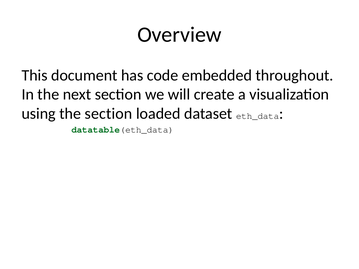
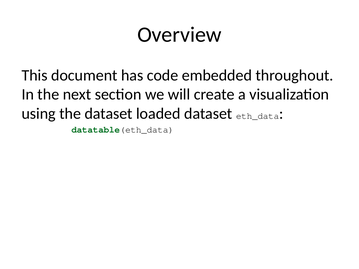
the section: section -> dataset (109, 114)
